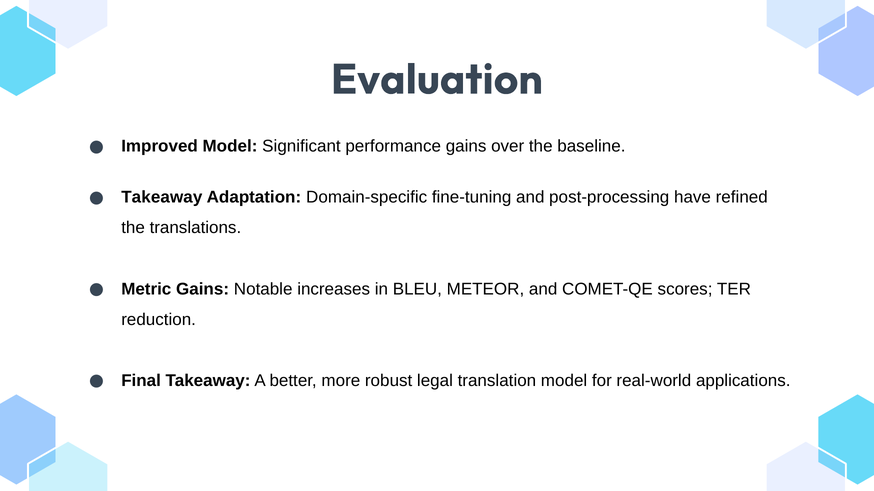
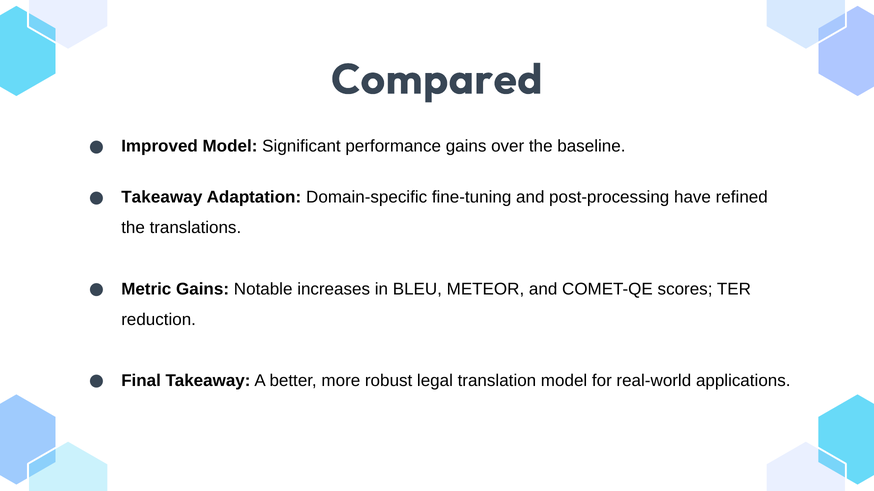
Evaluation: Evaluation -> Compared (437, 80)
